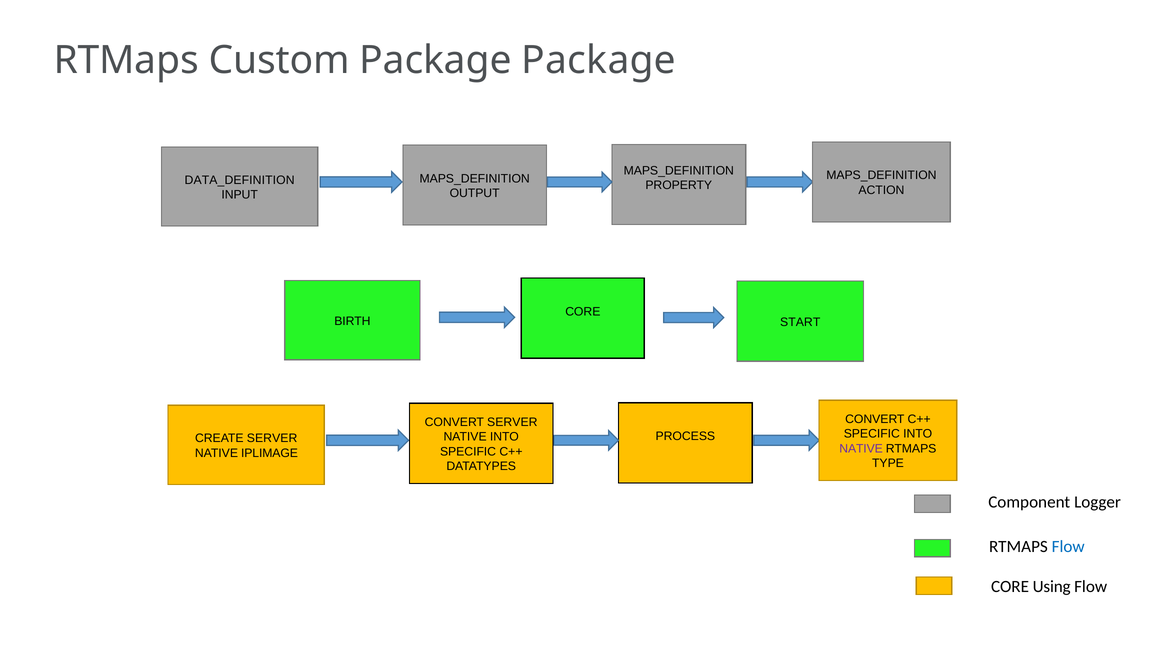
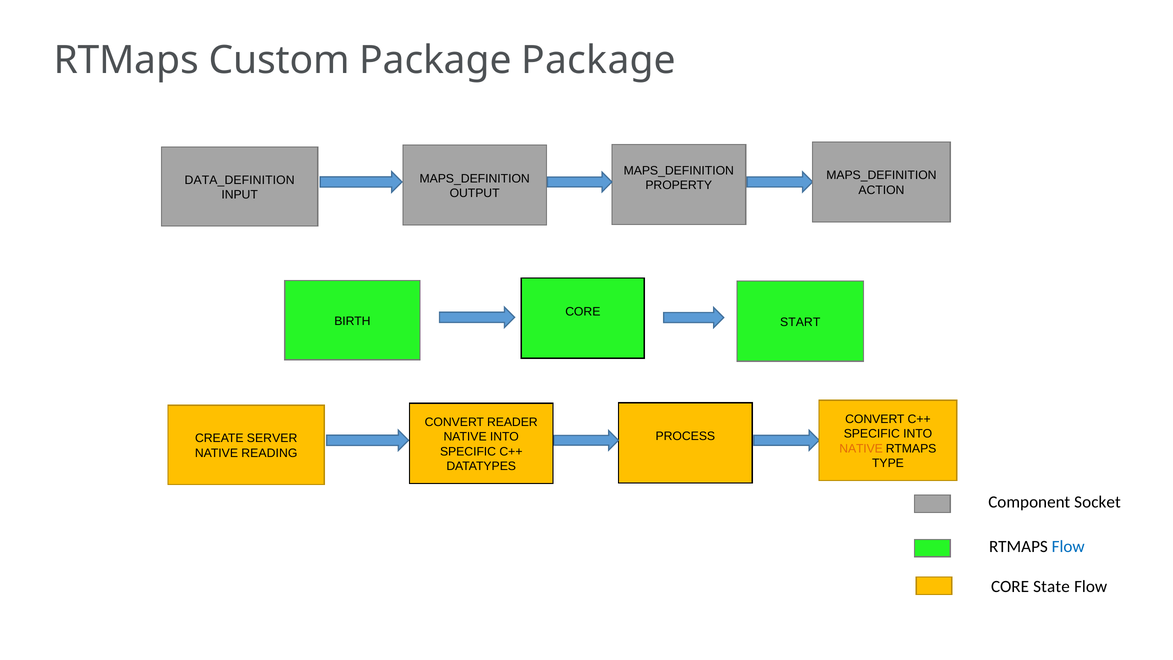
CONVERT SERVER: SERVER -> READER (512, 422)
NATIVE colour: purple -> orange (861, 448)
IPLIMAGE: IPLIMAGE -> READING (269, 453)
Logger: Logger -> Socket (1097, 502)
Using: Using -> State (1051, 587)
